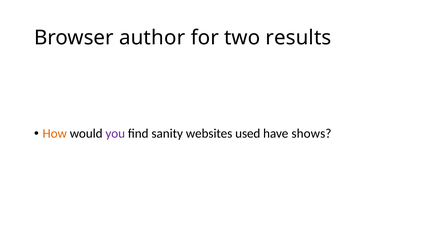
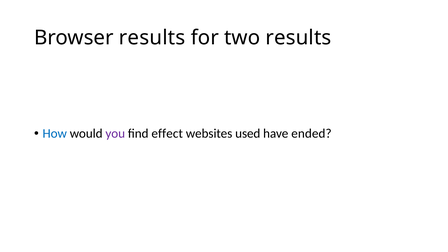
Browser author: author -> results (152, 38)
How colour: orange -> blue (55, 134)
sanity: sanity -> effect (167, 134)
shows: shows -> ended (311, 134)
